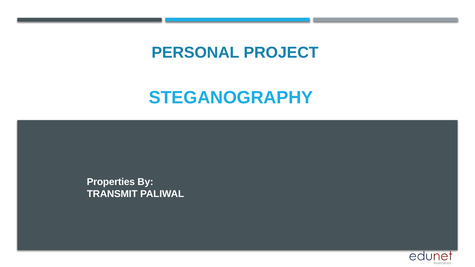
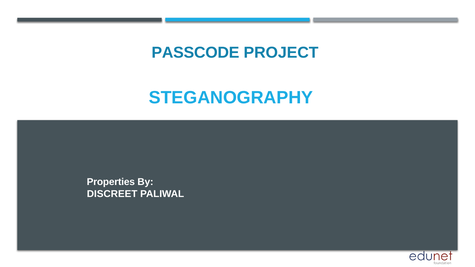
PERSONAL: PERSONAL -> PASSCODE (195, 53)
TRANSMIT: TRANSMIT -> DISCREET (112, 194)
